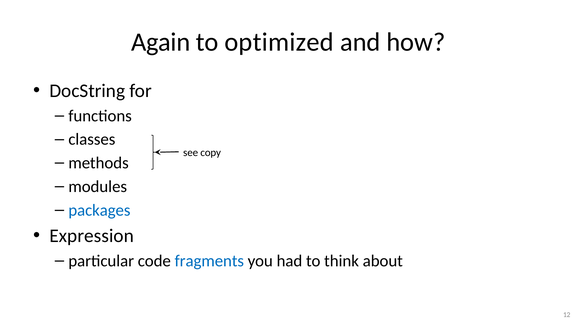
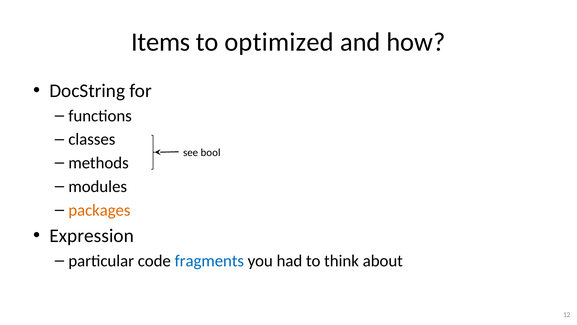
Again: Again -> Items (161, 42)
copy: copy -> bool (211, 152)
packages colour: blue -> orange (99, 210)
